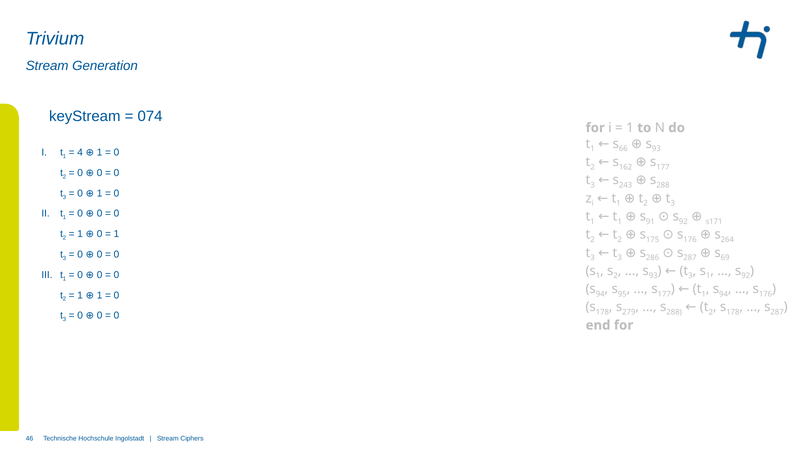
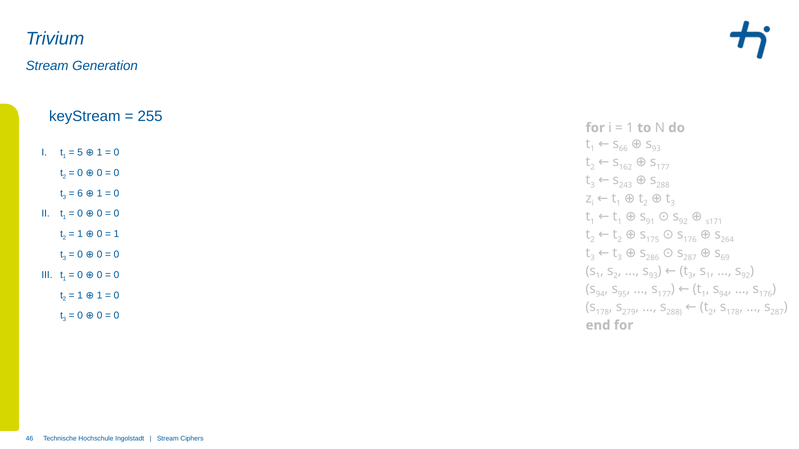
074: 074 -> 255 (150, 116)
4: 4 -> 5 (80, 153)
0: 0 -> 6 (80, 193)
